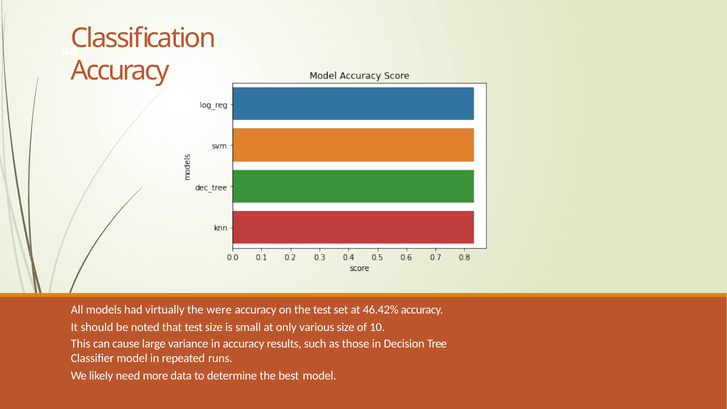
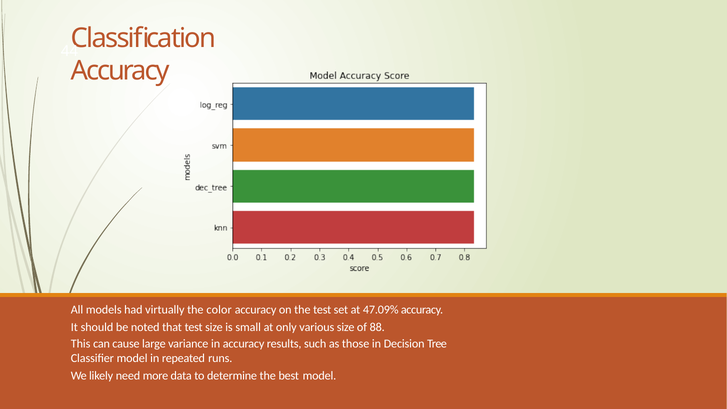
were: were -> color (219, 310)
46.42%: 46.42% -> 47.09% (381, 310)
10: 10 -> 88 (377, 327)
